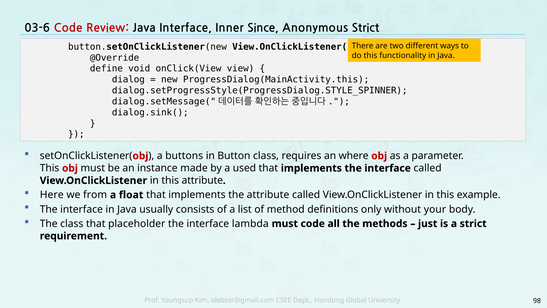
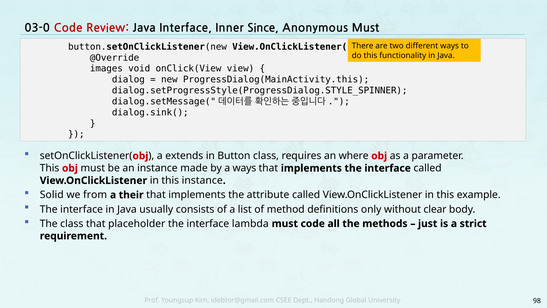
03-6: 03-6 -> 03-0 (37, 28)
Anonymous Strict: Strict -> Must (365, 28)
define: define -> images (106, 69)
buttons: buttons -> extends (184, 156)
a used: used -> ways (244, 168)
this attribute: attribute -> instance (202, 180)
Here: Here -> Solid (52, 195)
float: float -> their (131, 195)
your: your -> clear (435, 209)
